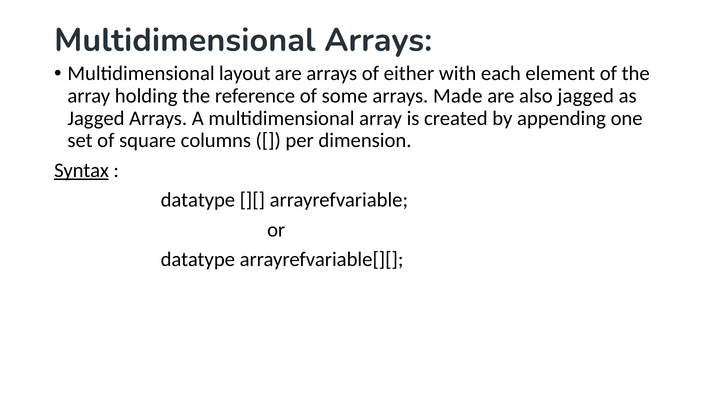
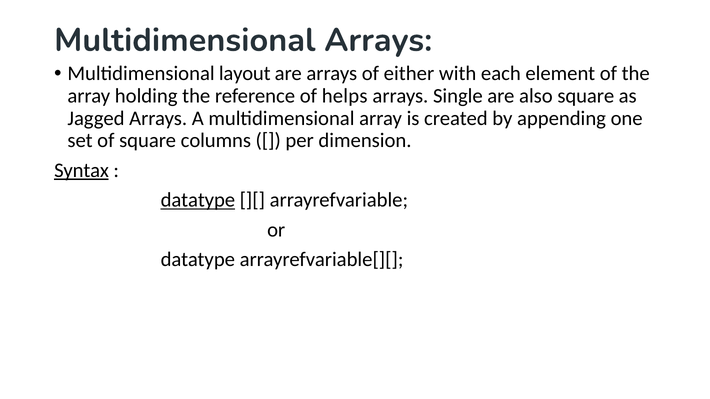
some: some -> helps (345, 96)
Made: Made -> Single (458, 96)
also jagged: jagged -> square (586, 96)
datatype underline: none -> present (198, 200)
